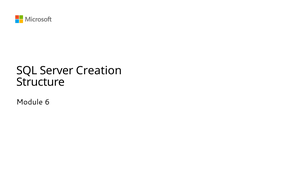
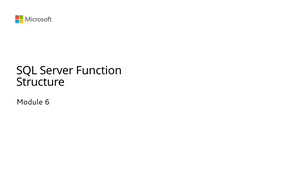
Creation: Creation -> Function (99, 71)
